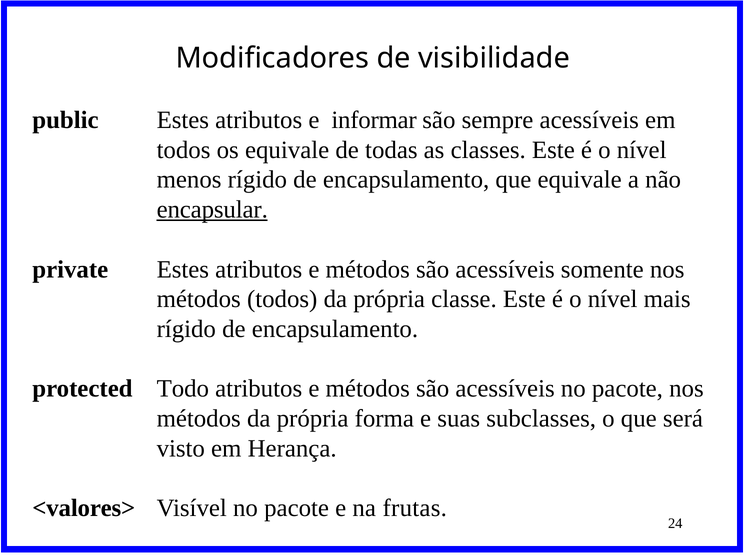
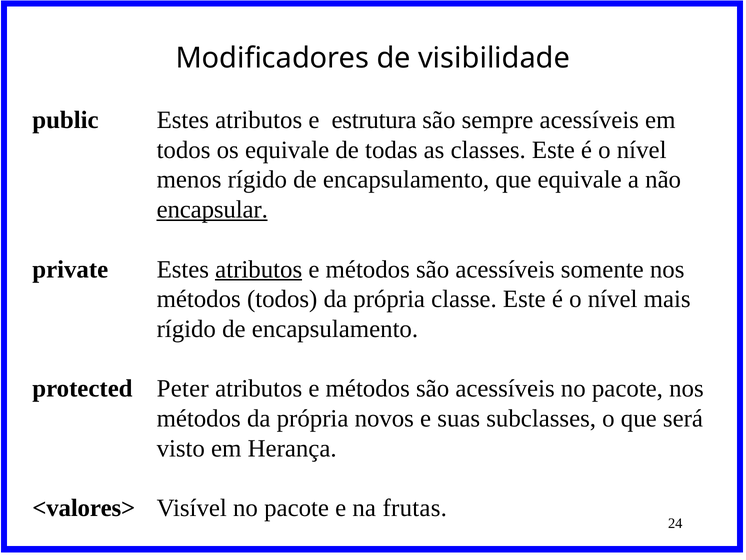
informar: informar -> estrutura (374, 120)
atributos underline: none -> present (259, 269)
Todo: Todo -> Peter (183, 388)
forma: forma -> novos (384, 418)
